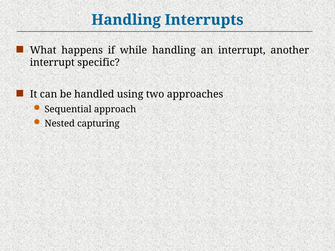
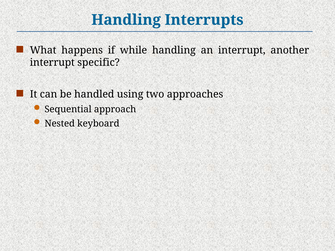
capturing: capturing -> keyboard (98, 124)
